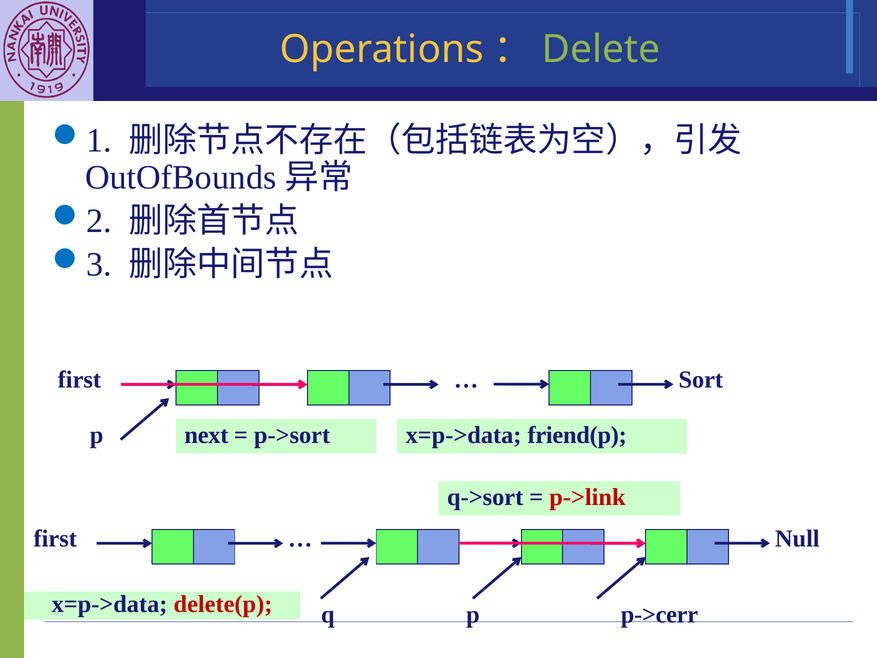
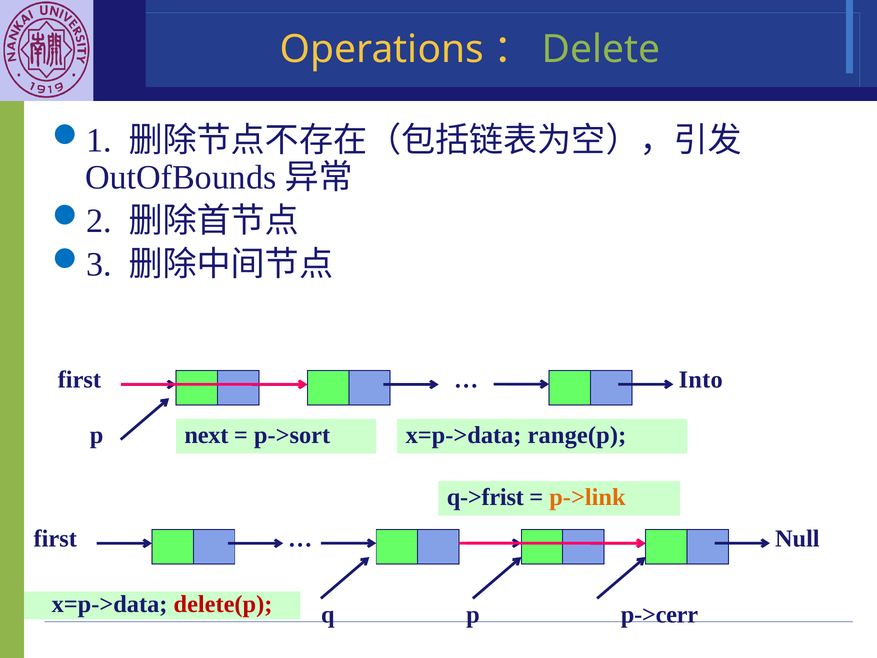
Sort: Sort -> Into (701, 380)
friend(p: friend(p -> range(p (577, 435)
q->sort: q->sort -> q->frist (485, 497)
p->link colour: red -> orange (587, 497)
